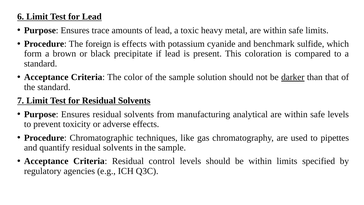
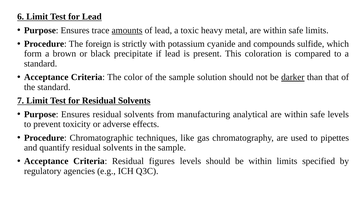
amounts underline: none -> present (127, 30)
is effects: effects -> strictly (134, 44)
benchmark: benchmark -> compounds (274, 44)
control: control -> figures (162, 161)
